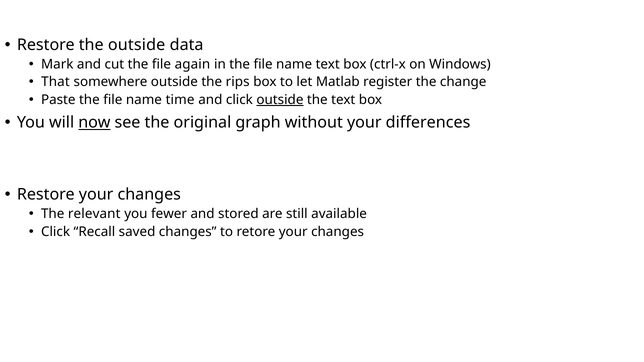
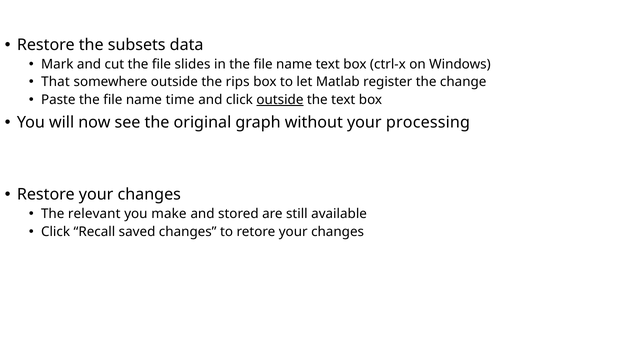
the outside: outside -> subsets (137, 45)
again: again -> slides (192, 64)
now underline: present -> none (94, 123)
differences: differences -> processing (428, 123)
fewer: fewer -> make (169, 214)
